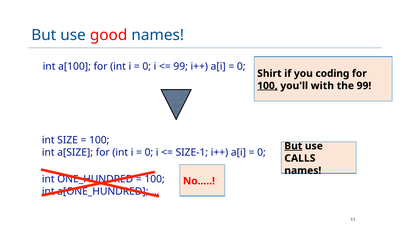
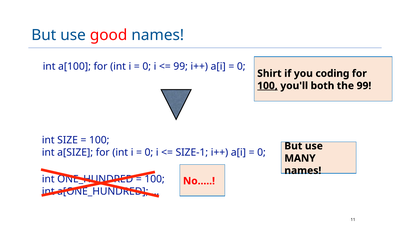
with: with -> both (322, 86)
But underline: present -> none (293, 146)
CALLS: CALLS -> MANY (300, 159)
